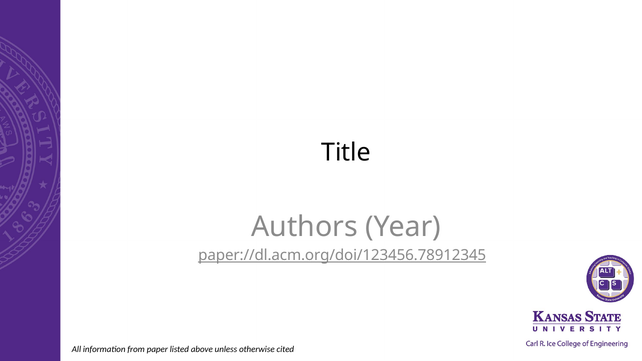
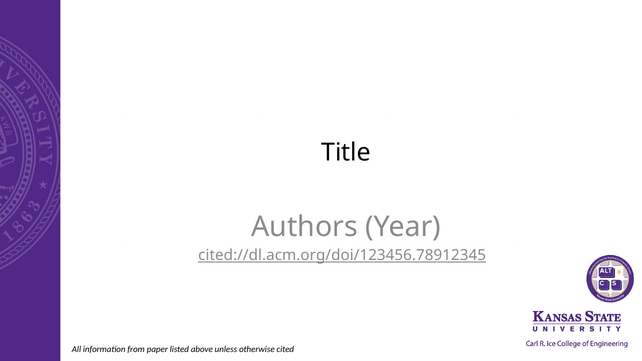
paper://dl.acm.org/doi/123456.78912345: paper://dl.acm.org/doi/123456.78912345 -> cited://dl.acm.org/doi/123456.78912345 (342, 255)
